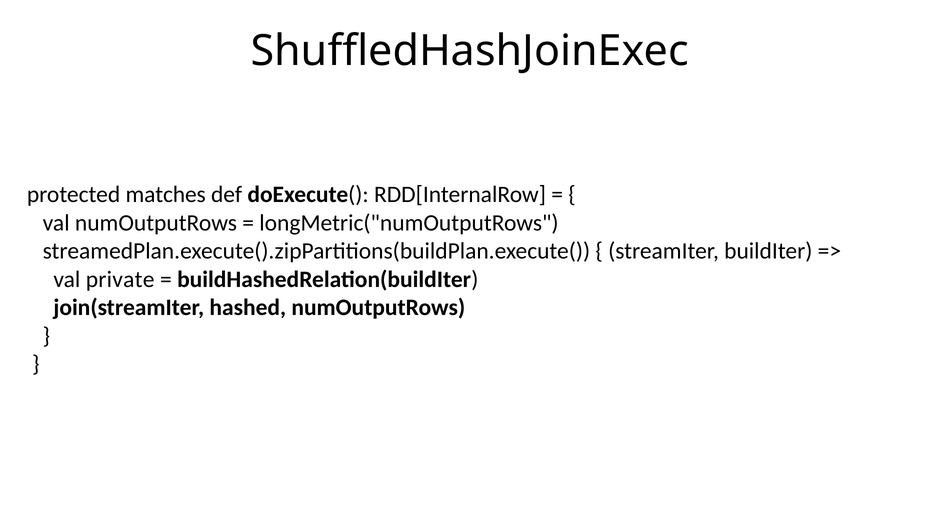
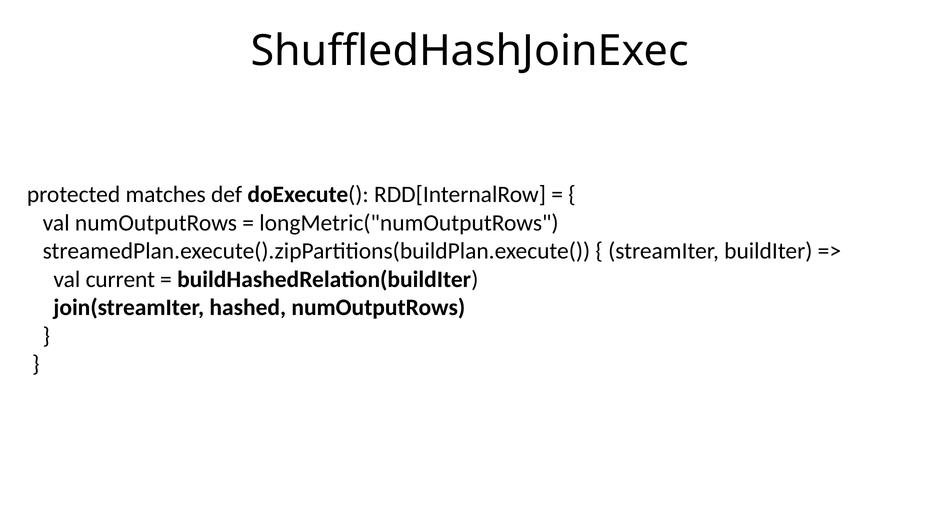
private: private -> current (120, 279)
